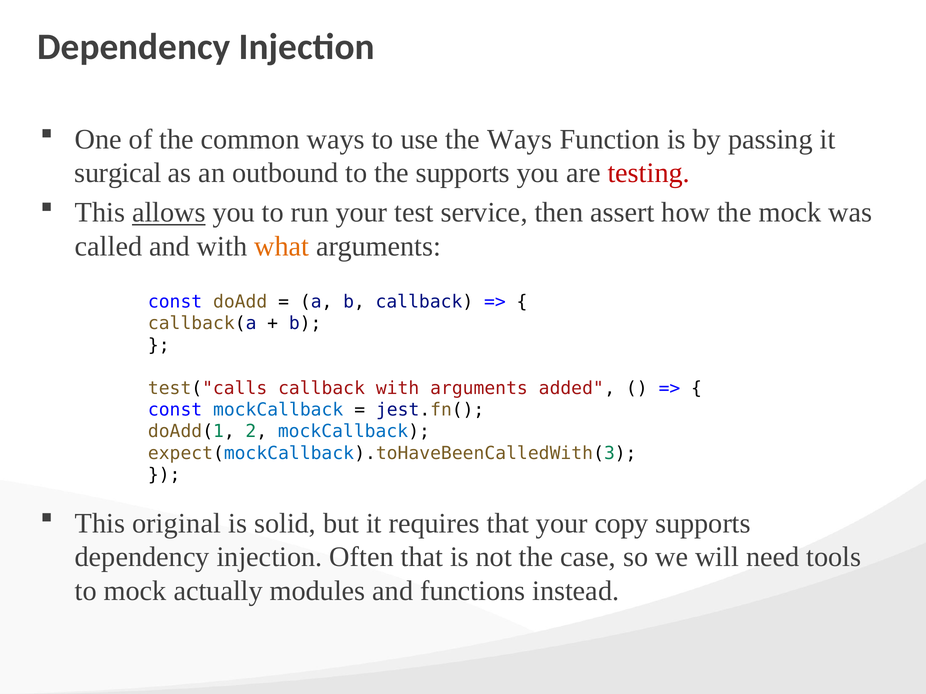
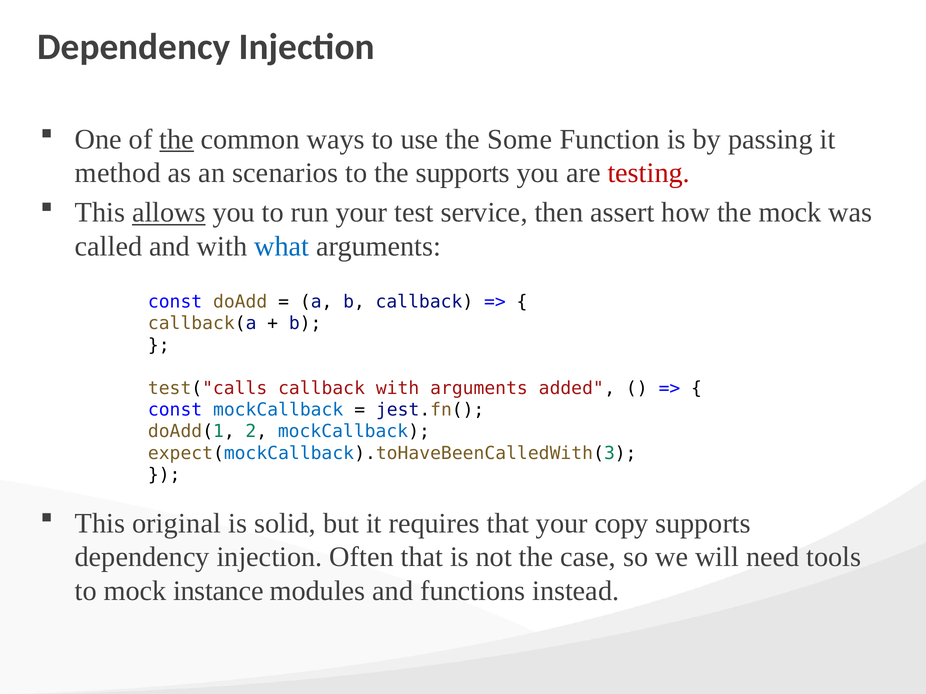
the underline: none -> present (177, 139)
the Ways: Ways -> Some (520, 139)
surgical: surgical -> method (118, 173)
outbound: outbound -> scenarios (285, 173)
what colour: orange -> blue (282, 247)
actually: actually -> instance (218, 591)
